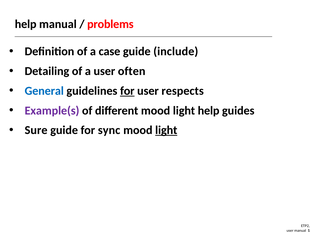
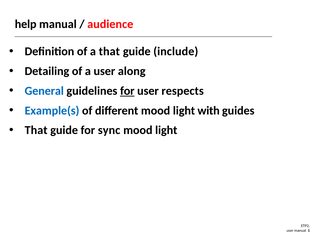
problems: problems -> audience (110, 24)
a case: case -> that (109, 51)
often: often -> along (132, 71)
Example(s colour: purple -> blue (52, 110)
light help: help -> with (209, 110)
Sure: Sure -> That (36, 130)
light underline: present -> none (166, 130)
